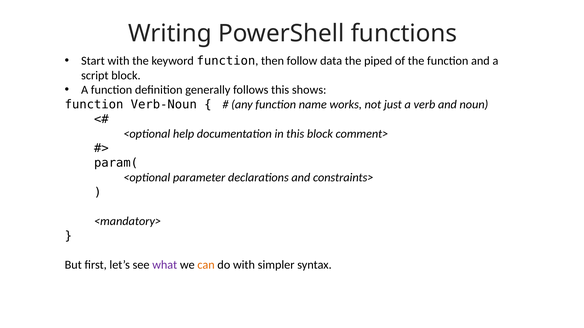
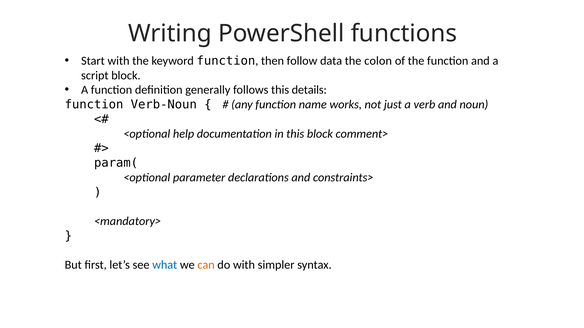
piped: piped -> colon (378, 61)
shows: shows -> details (309, 90)
what colour: purple -> blue (165, 265)
